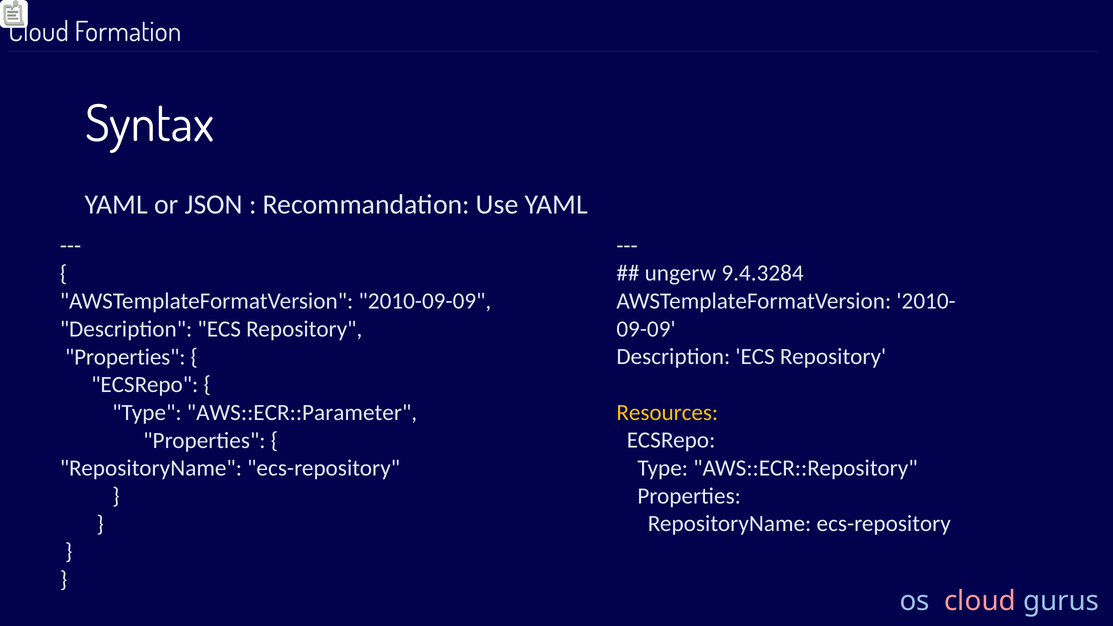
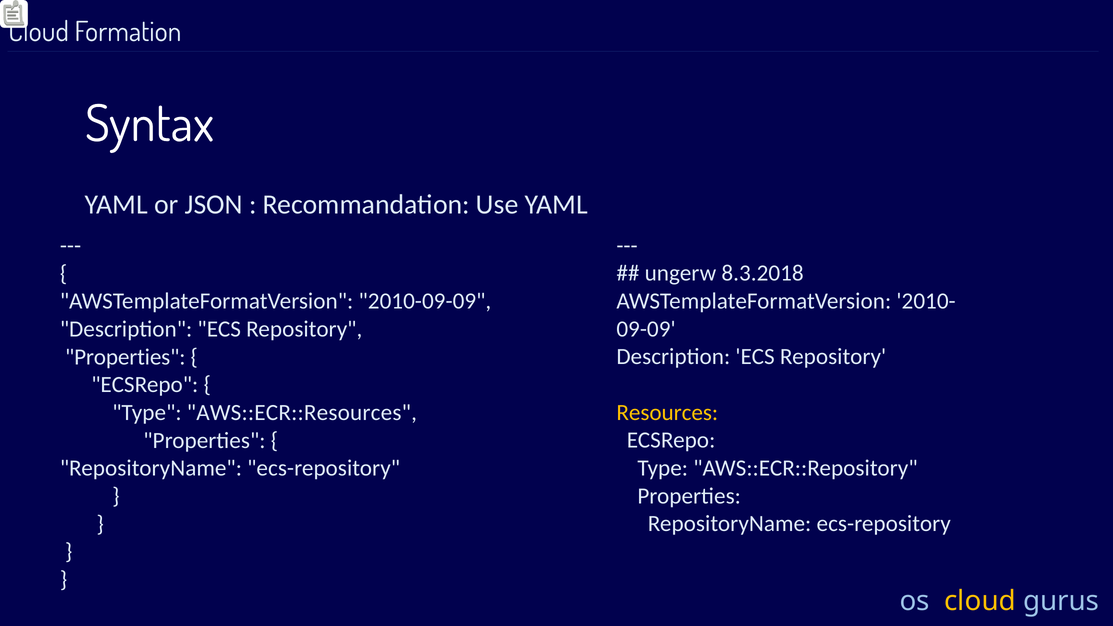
9.4.3284: 9.4.3284 -> 8.3.2018 (763, 273)
AWS::ECR::Parameter: AWS::ECR::Parameter -> AWS::ECR::Resources (302, 413)
cloud colour: pink -> yellow (980, 601)
